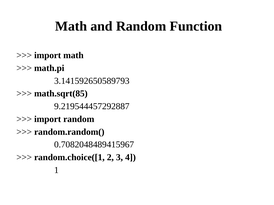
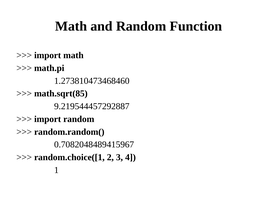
3.141592650589793: 3.141592650589793 -> 1.273810473468460 (92, 81)
